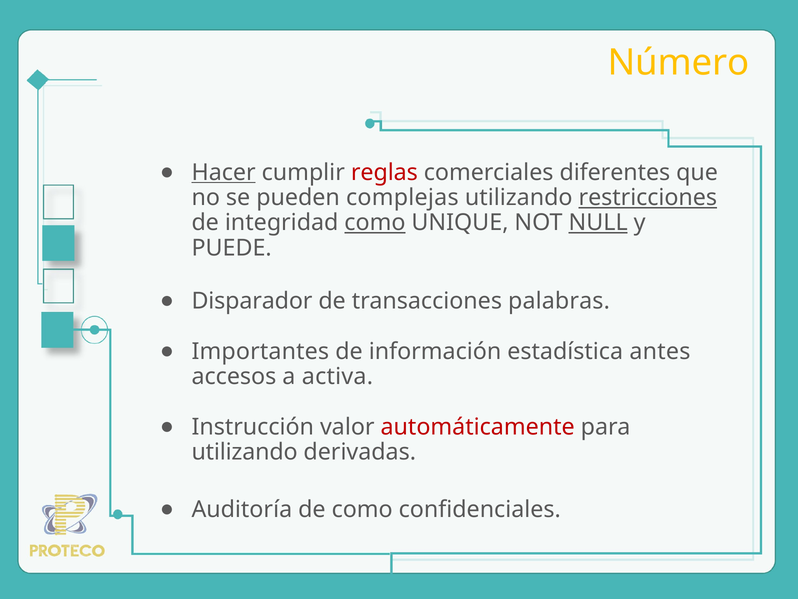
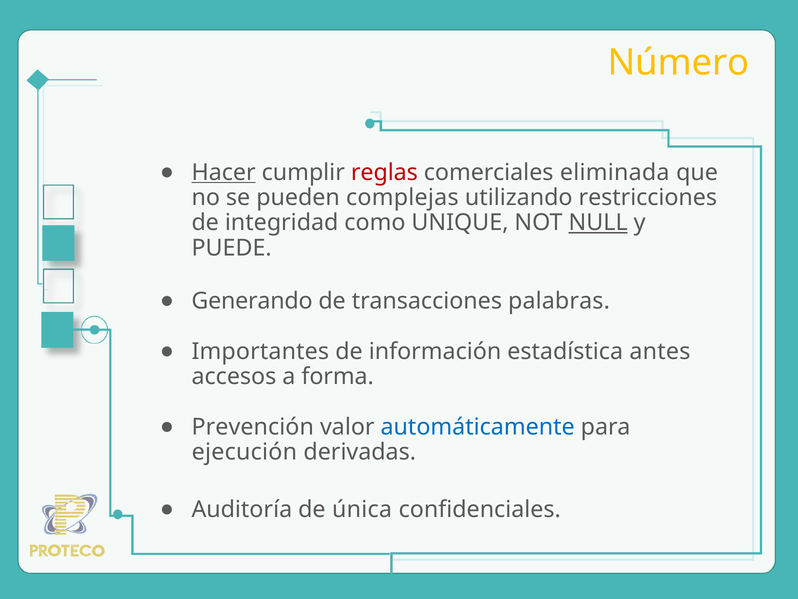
diferentes: diferentes -> eliminada (615, 172)
restricciones underline: present -> none (648, 197)
como underline: present -> none (375, 223)
Disparador: Disparador -> Generando (252, 301)
activa: activa -> forma (338, 376)
Instrucción: Instrucción -> Prevención (253, 426)
automáticamente colour: red -> blue (478, 426)
utilizando: utilizando -> ejecución (244, 452)
de como: como -> única (362, 509)
